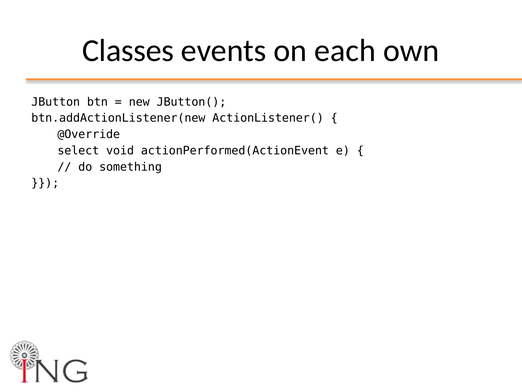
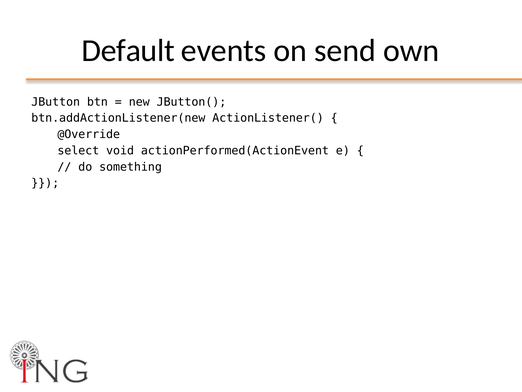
Classes: Classes -> Default (128, 51)
each: each -> send (345, 51)
